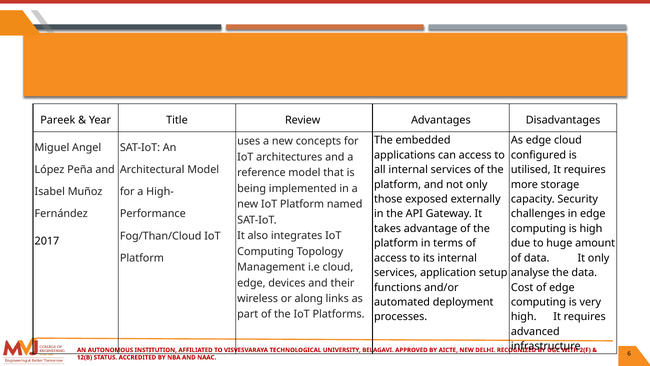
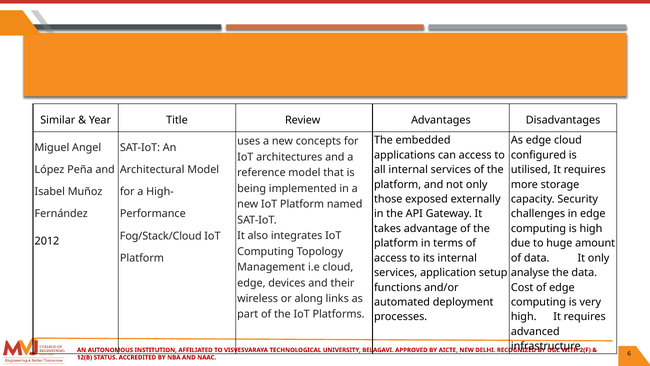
Pareek: Pareek -> Similar (58, 120)
Fog/Than/Cloud: Fog/Than/Cloud -> Fog/Stack/Cloud (161, 236)
2017: 2017 -> 2012 (47, 241)
